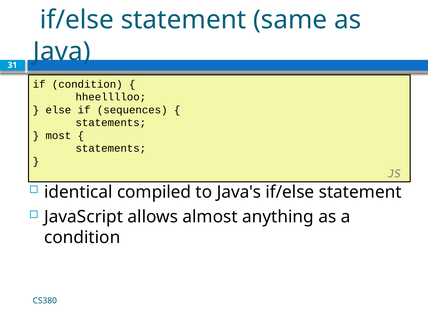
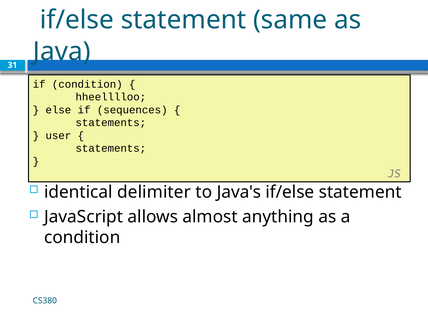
most: most -> user (58, 136)
compiled: compiled -> delimiter (154, 192)
